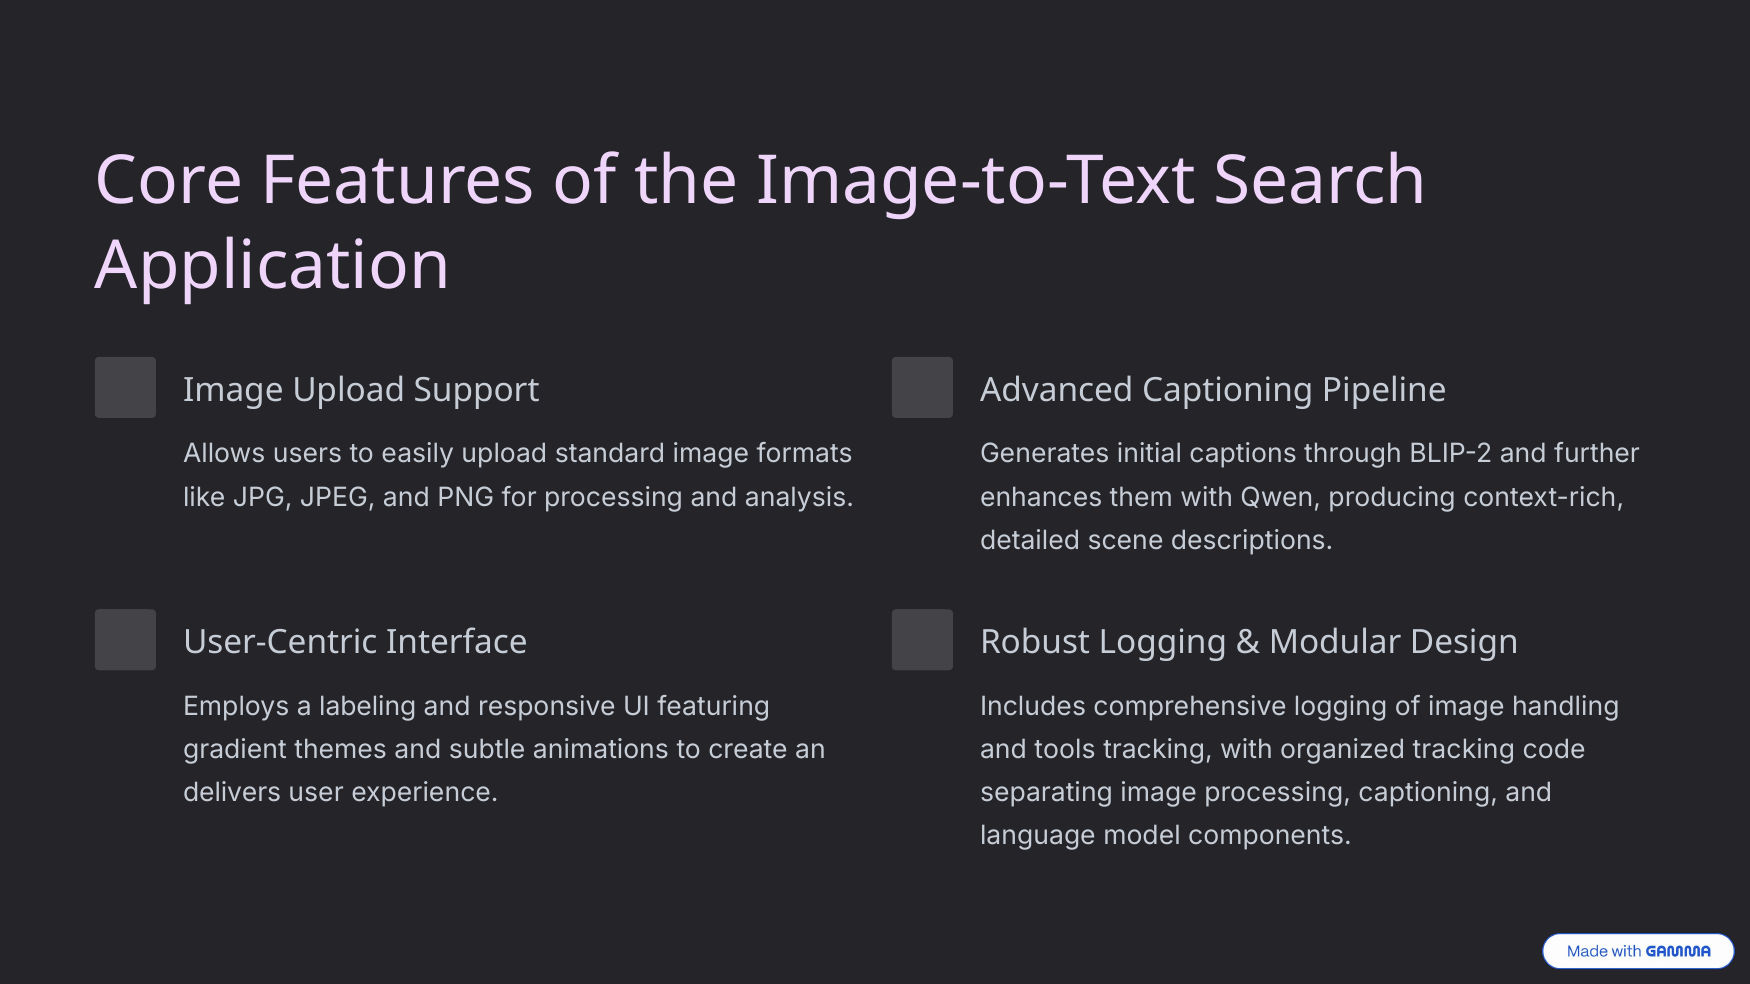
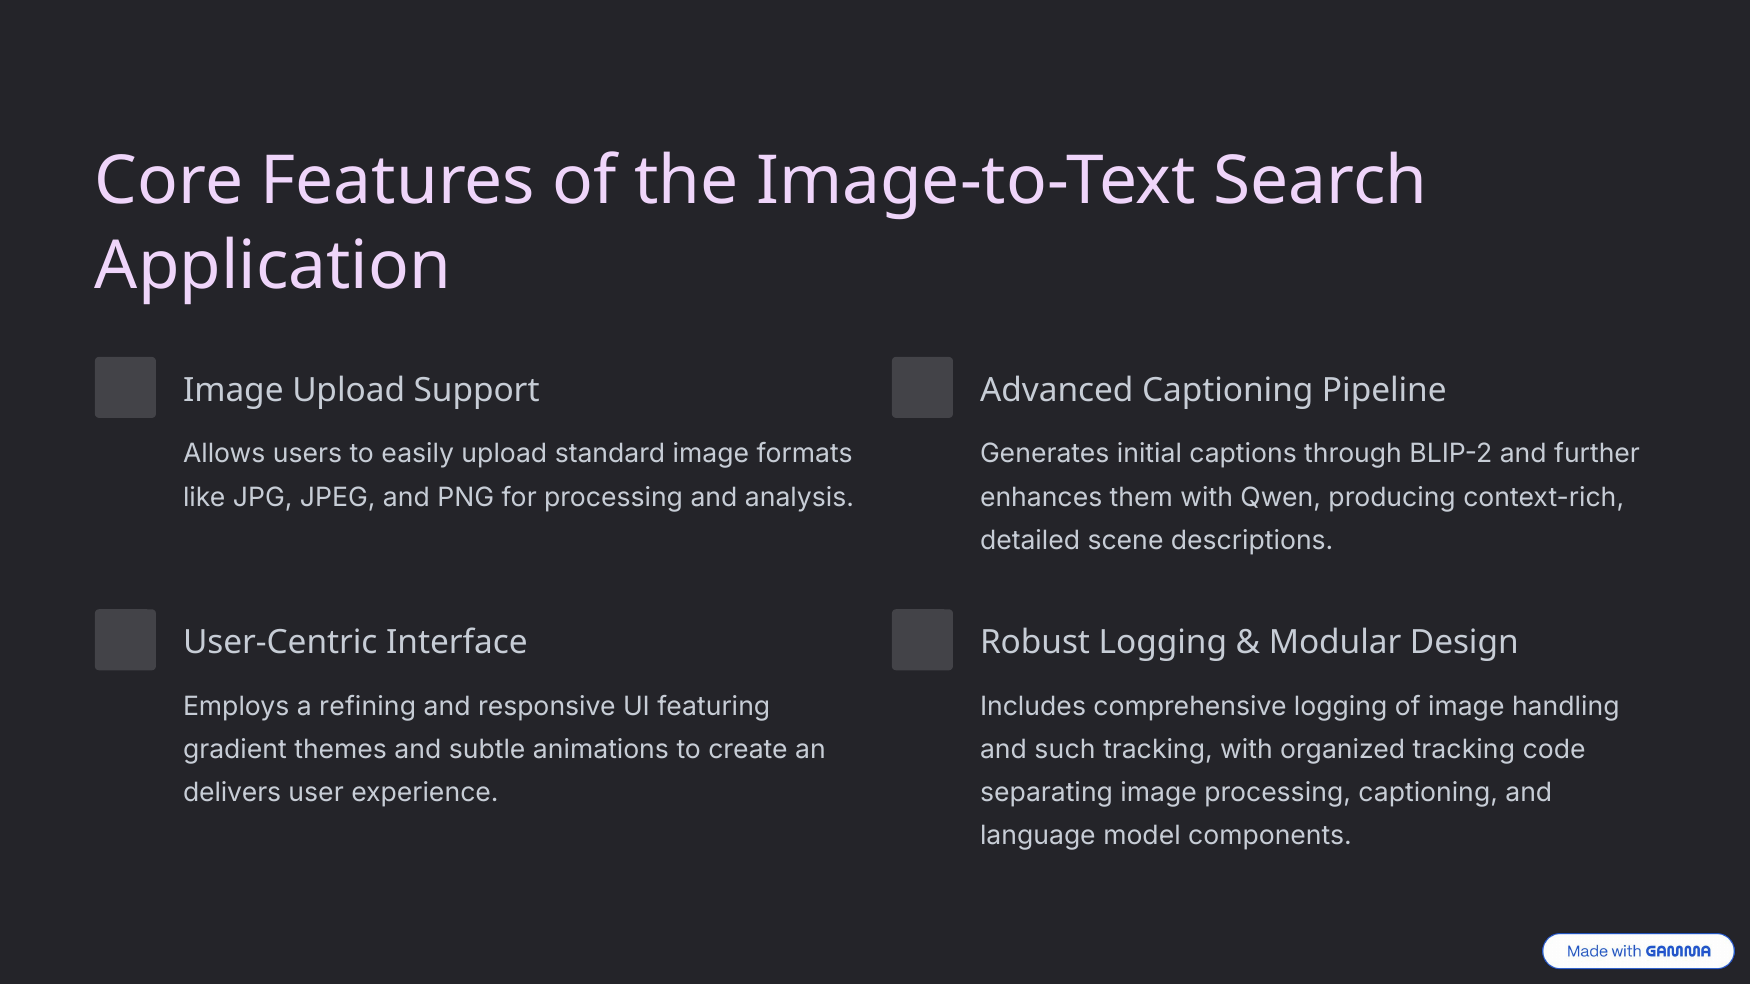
labeling: labeling -> refining (368, 707)
tools: tools -> such (1065, 750)
